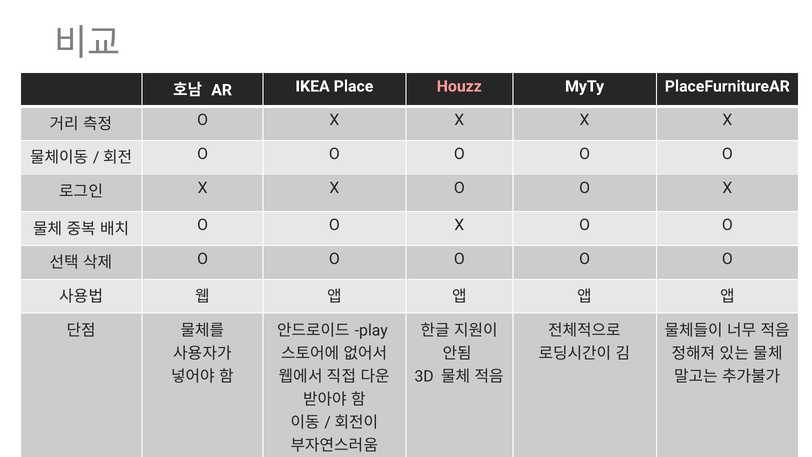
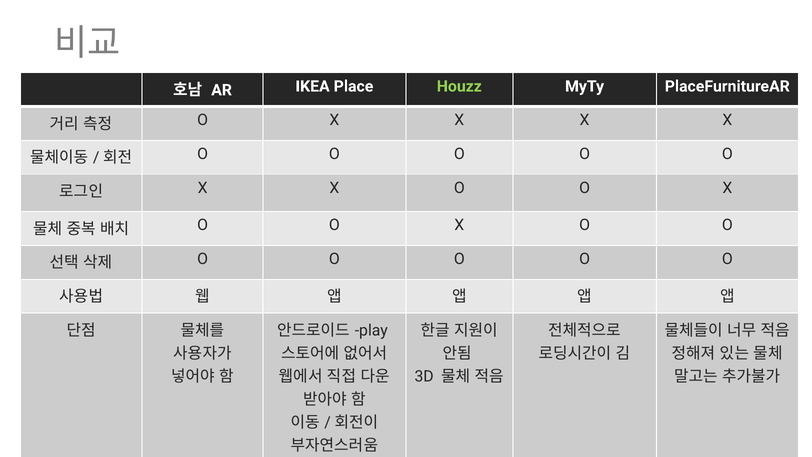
Houzz colour: pink -> light green (459, 86)
